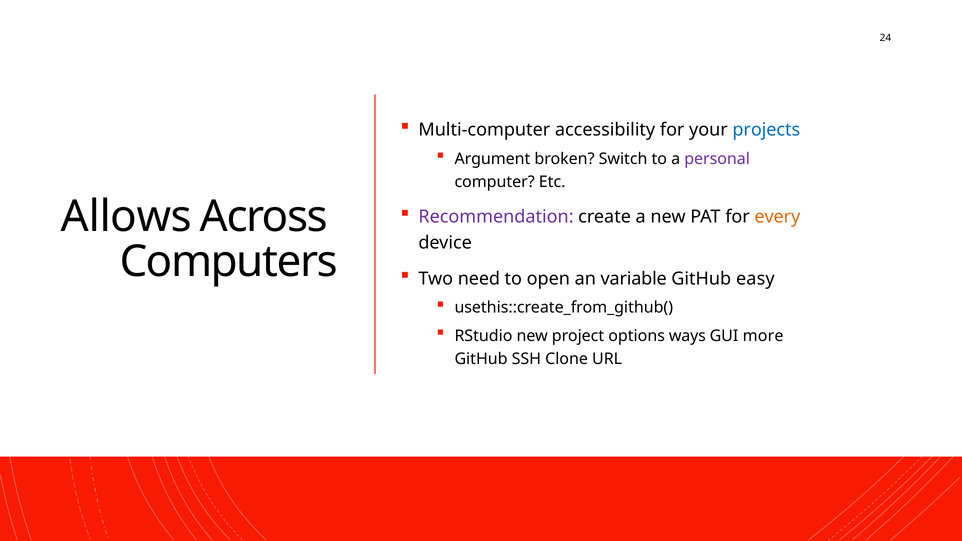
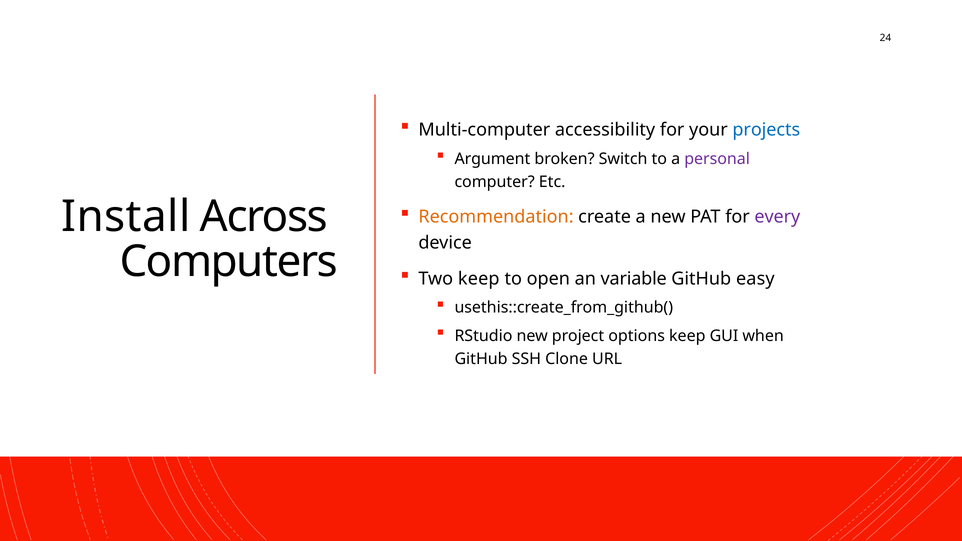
Allows: Allows -> Install (126, 217)
Recommendation colour: purple -> orange (496, 217)
every colour: orange -> purple (777, 217)
Two need: need -> keep (479, 279)
options ways: ways -> keep (687, 336)
more: more -> when (763, 336)
